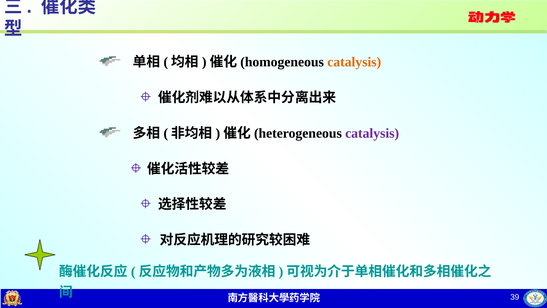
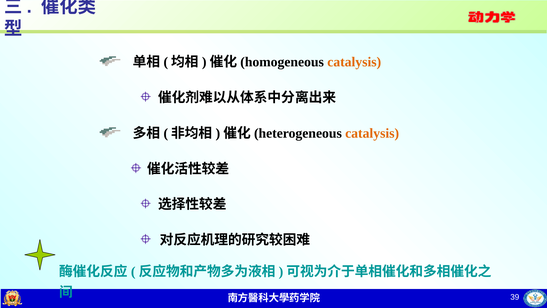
catalysis colour: purple -> orange (372, 133)
